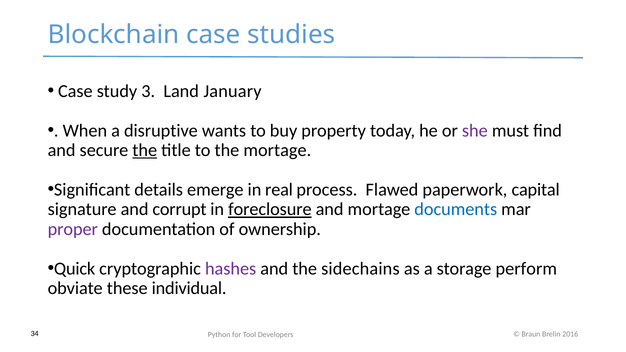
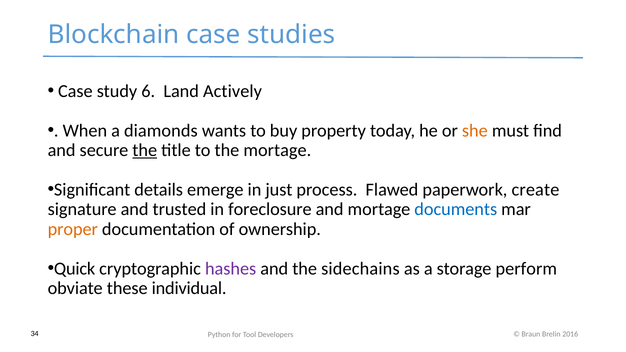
3: 3 -> 6 (148, 91)
January: January -> Actively (233, 91)
disruptive: disruptive -> diamonds (161, 131)
she colour: purple -> orange (475, 131)
real: real -> just (279, 190)
capital: capital -> create (535, 190)
corrupt: corrupt -> trusted (179, 209)
foreclosure underline: present -> none (270, 209)
proper colour: purple -> orange (73, 229)
